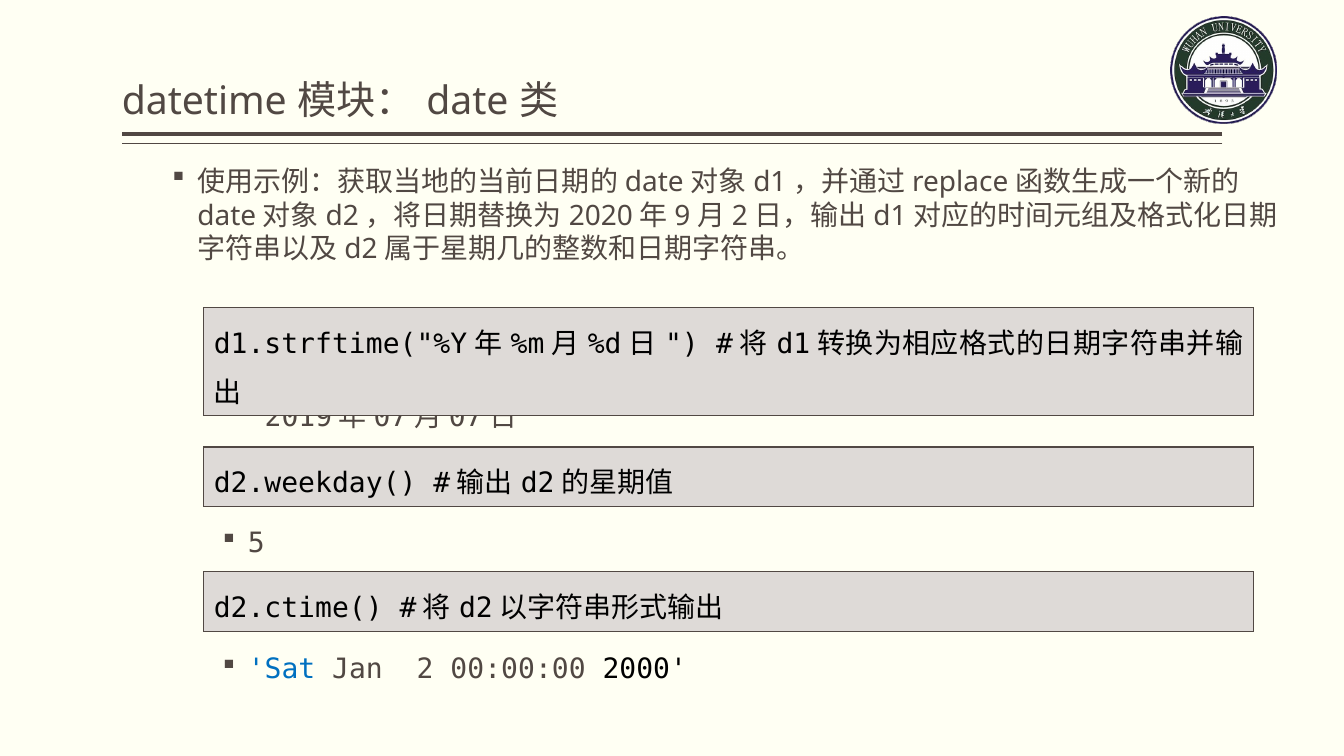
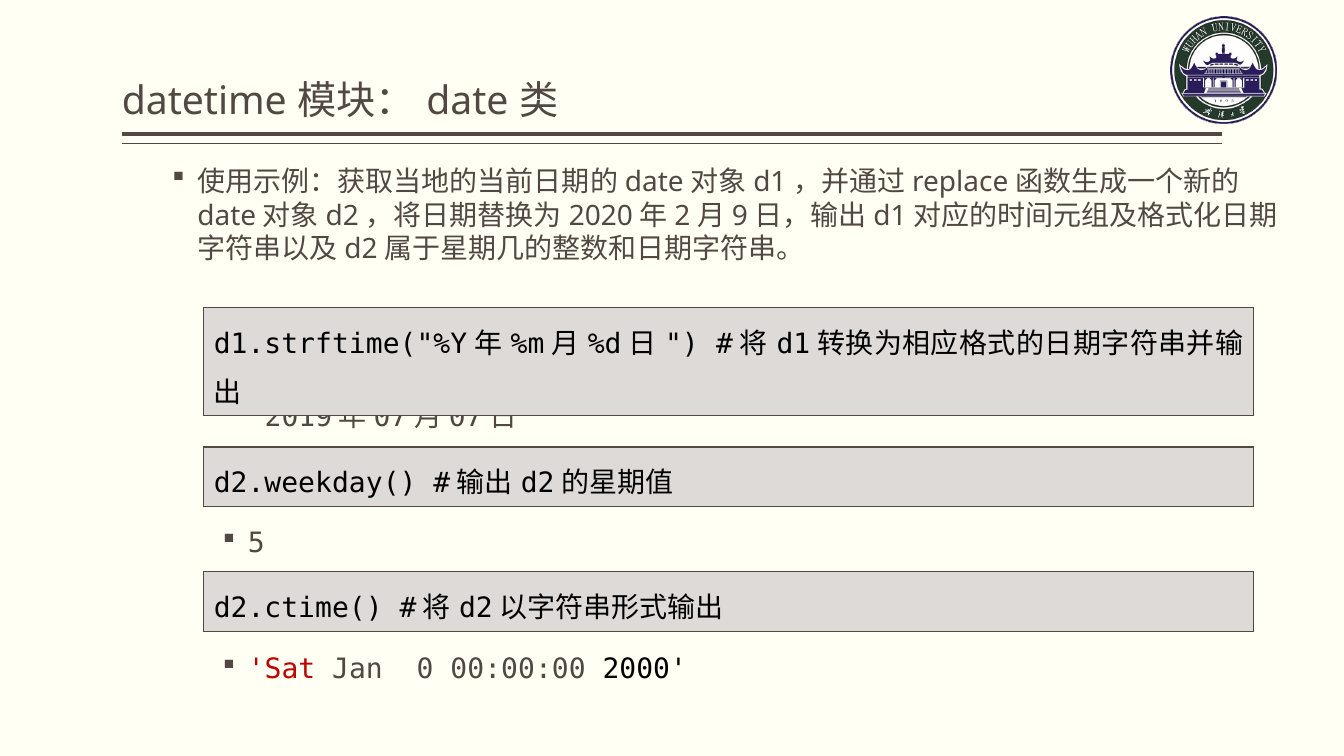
9: 9 -> 2 (682, 216)
2: 2 -> 9 (740, 216)
Sat colour: blue -> red (282, 670)
Jan 2: 2 -> 0 (425, 670)
